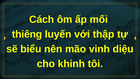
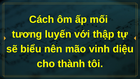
thiêng: thiêng -> tương (27, 34)
khinh: khinh -> thành (71, 64)
